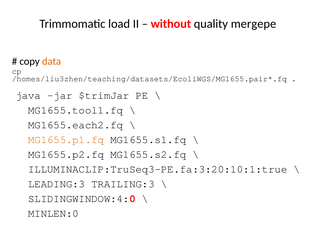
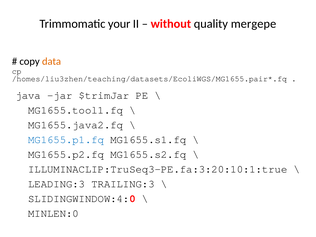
load: load -> your (119, 24)
MG1655.each2.fq: MG1655.each2.fq -> MG1655.java2.fq (76, 125)
MG1655.p1.fq colour: orange -> blue (66, 140)
